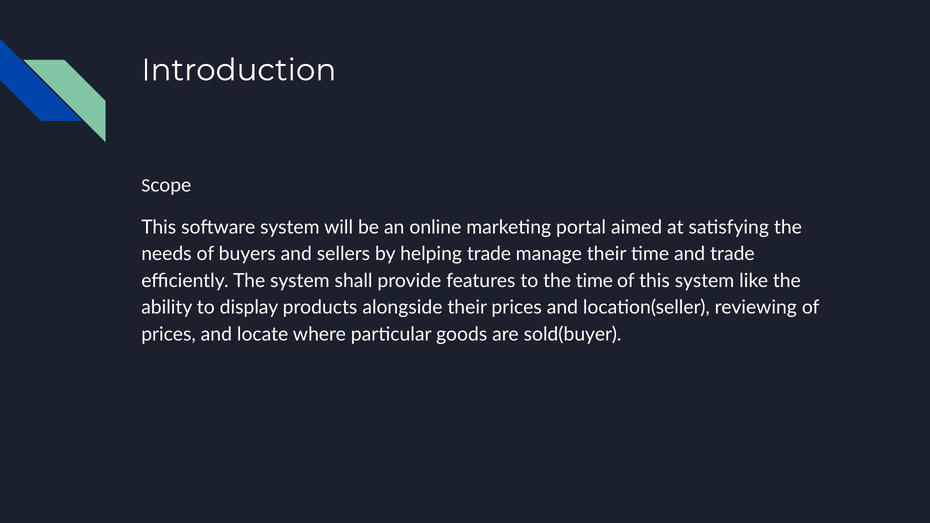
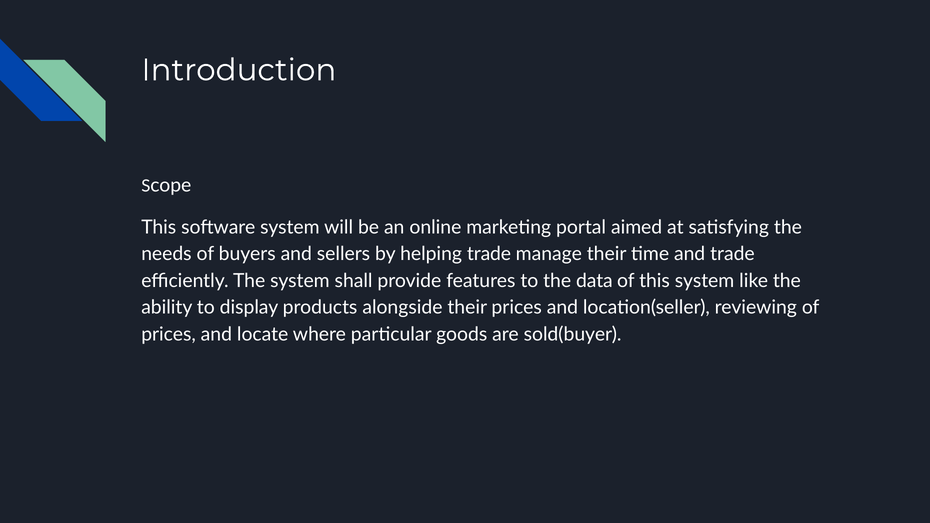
the time: time -> data (594, 281)
